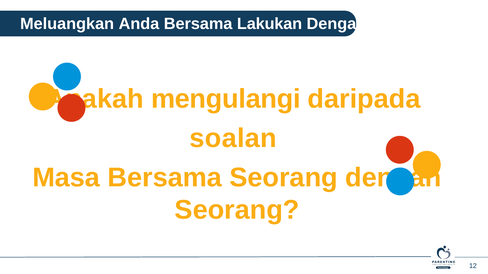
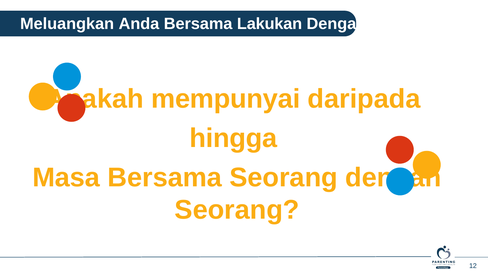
mengulangi: mengulangi -> mempunyai (226, 99)
soalan: soalan -> hingga (233, 139)
